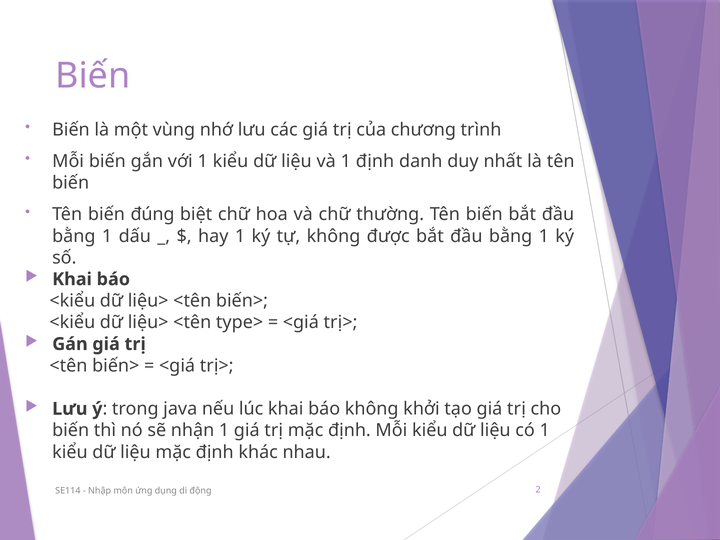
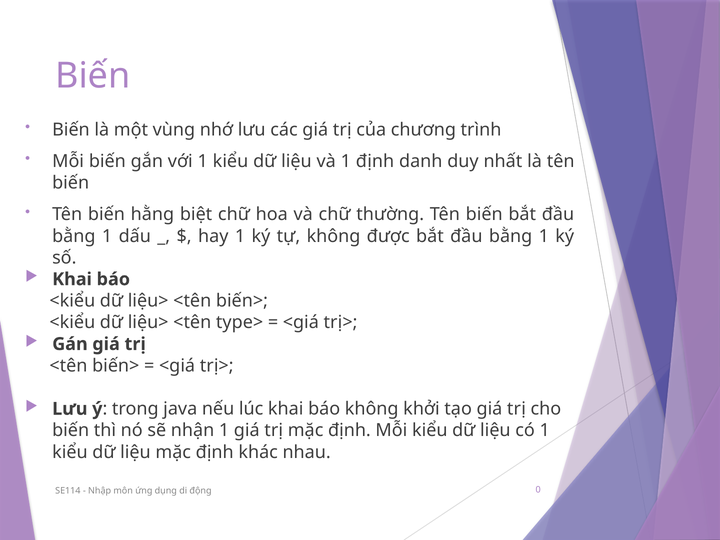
đúng: đúng -> hằng (152, 214)
2: 2 -> 0 (538, 490)
